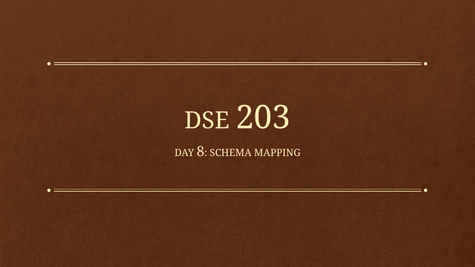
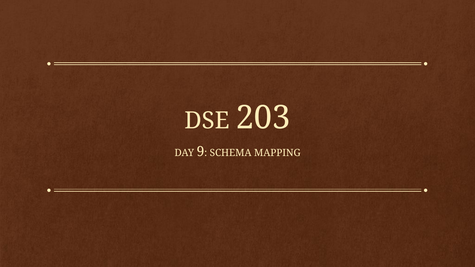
8: 8 -> 9 (200, 152)
